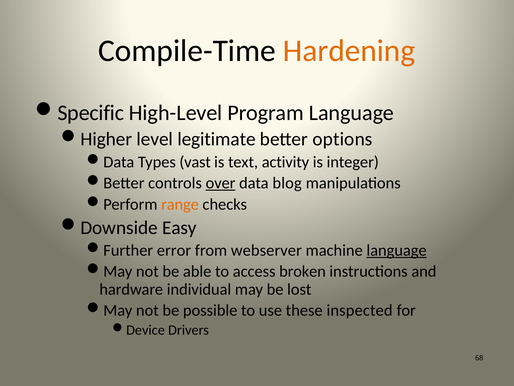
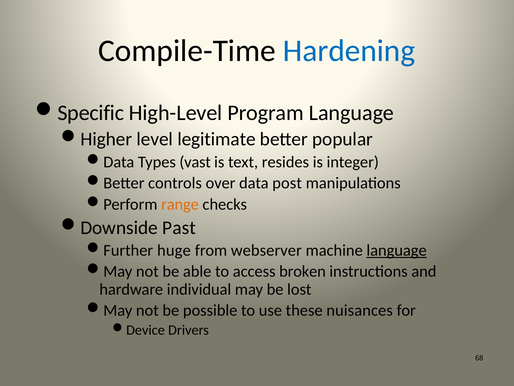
Hardening colour: orange -> blue (349, 51)
options: options -> popular (343, 139)
activity: activity -> resides (285, 162)
over underline: present -> none (221, 183)
blog: blog -> post (287, 183)
Easy: Easy -> Past (179, 227)
error: error -> huge (174, 250)
inspected: inspected -> nuisances (360, 310)
